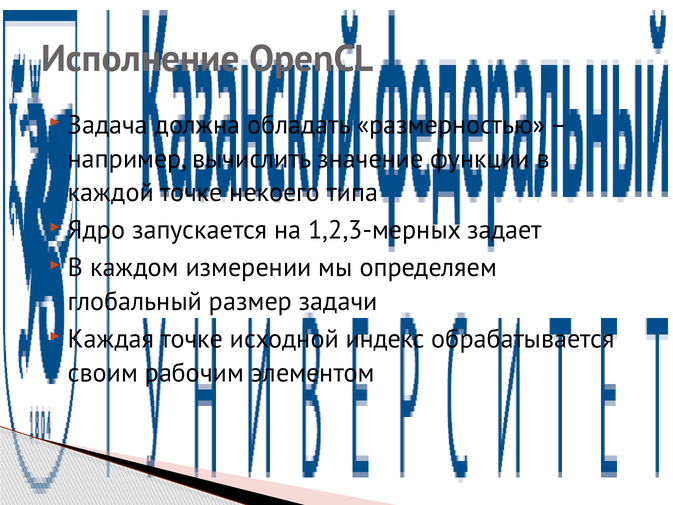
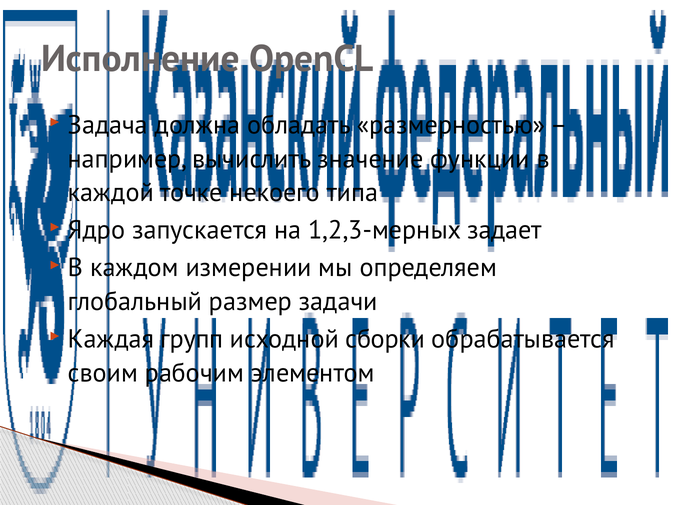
Каждая точке: точке -> групп (192, 339)
индекс: индекс -> сборки (385, 339)
